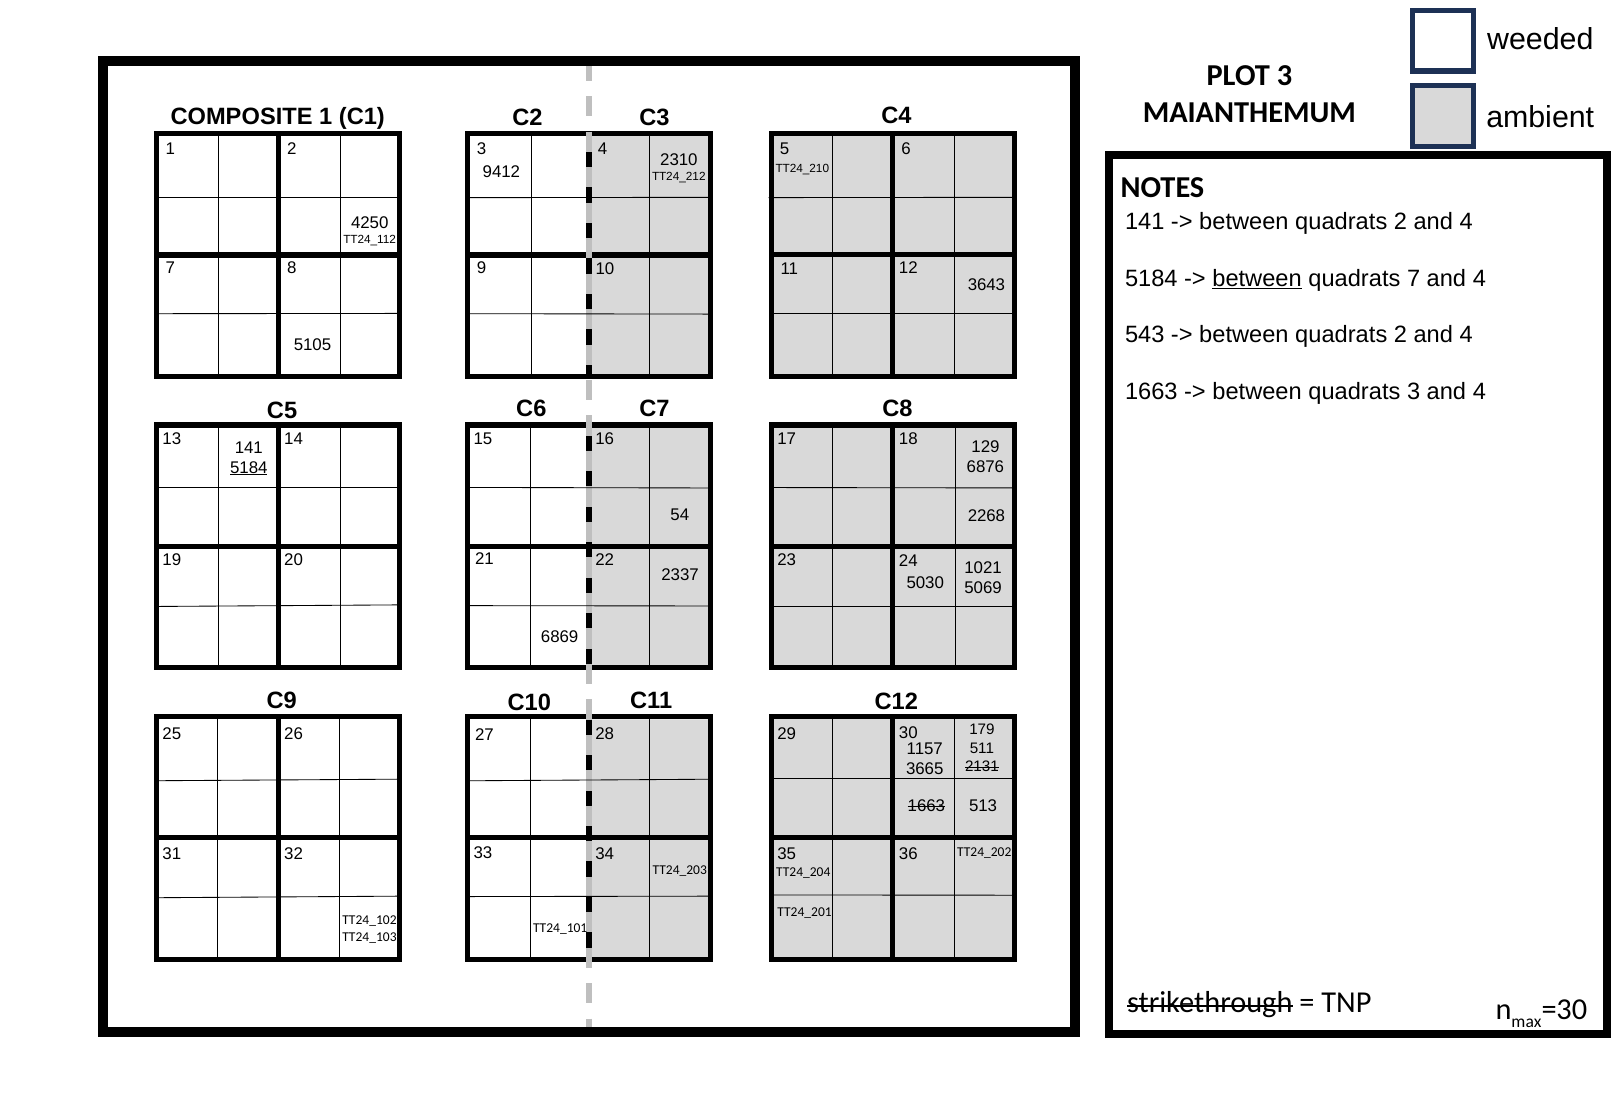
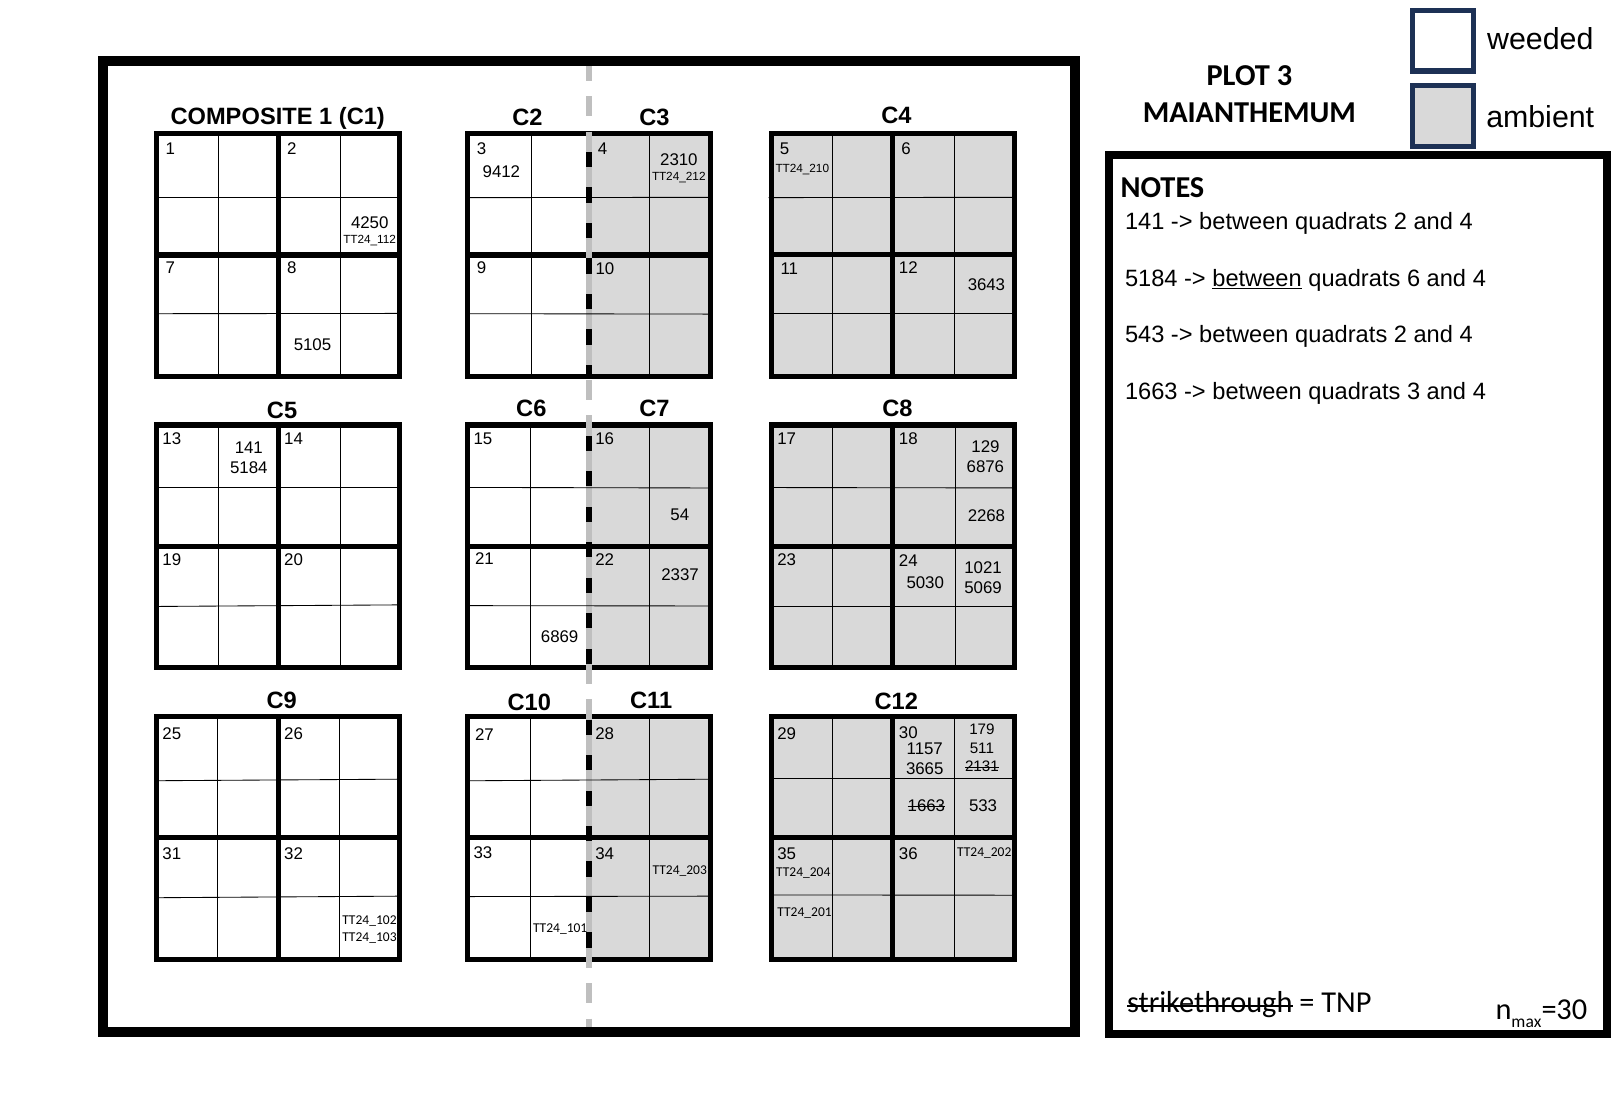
quadrats 7: 7 -> 6 (1414, 278)
5184 underline: present -> none (249, 468)
513: 513 -> 533 (983, 806)
